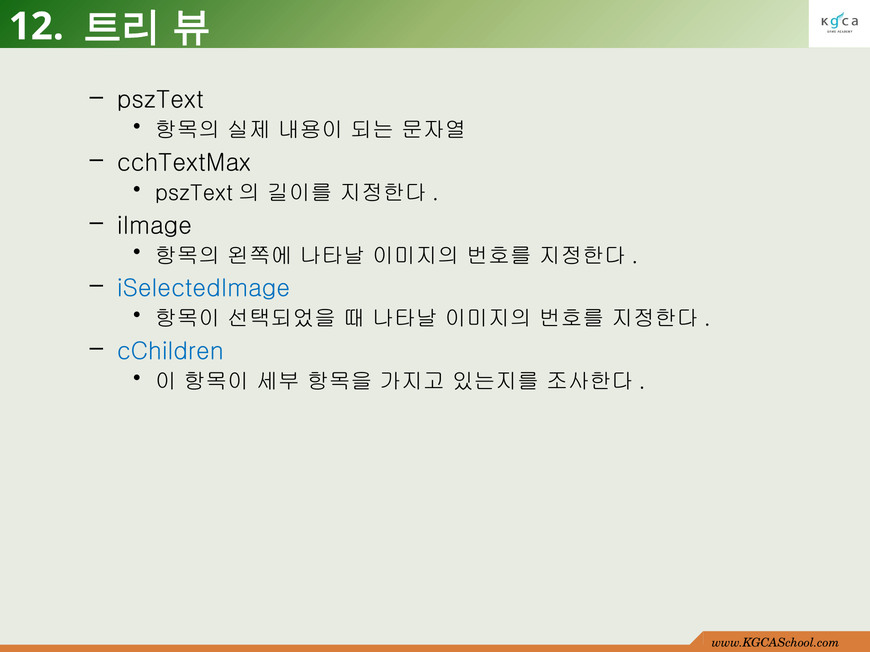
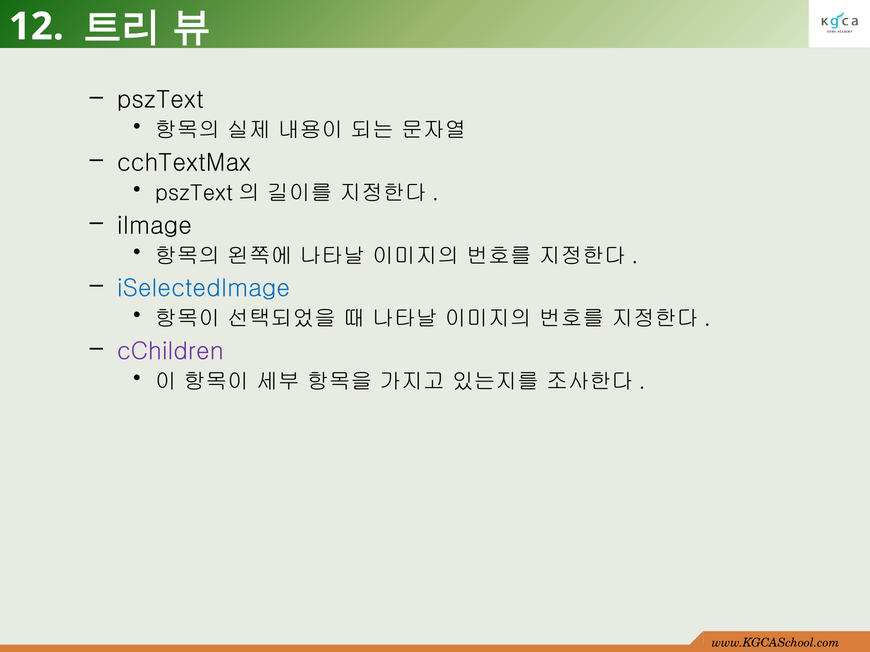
cChildren colour: blue -> purple (170, 351)
